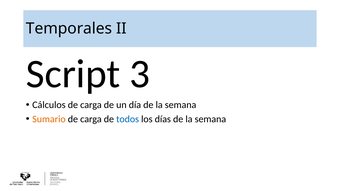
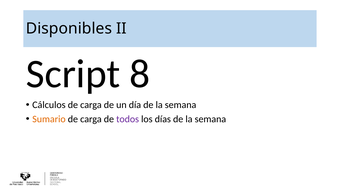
Temporales: Temporales -> Disponibles (69, 29)
3: 3 -> 8 (140, 74)
todos colour: blue -> purple (128, 119)
